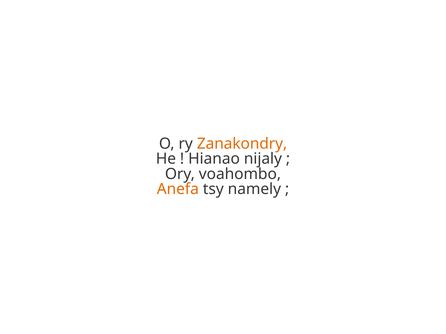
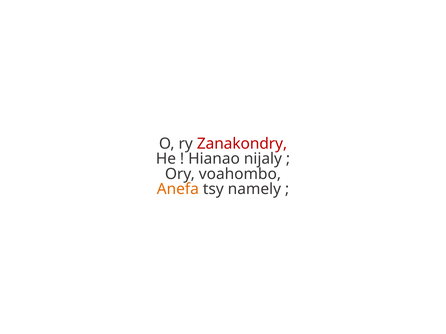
Zanakondry colour: orange -> red (242, 144)
